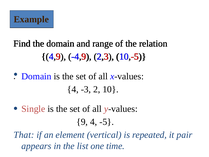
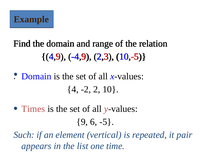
-3: -3 -> -2 (86, 89)
Single: Single -> Times (33, 109)
9 4: 4 -> 6 (94, 122)
That: That -> Such (24, 135)
